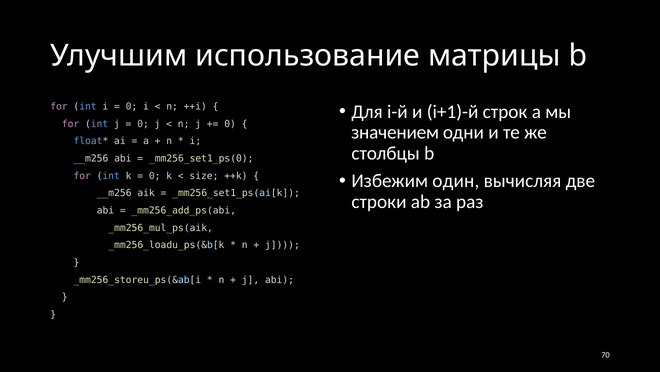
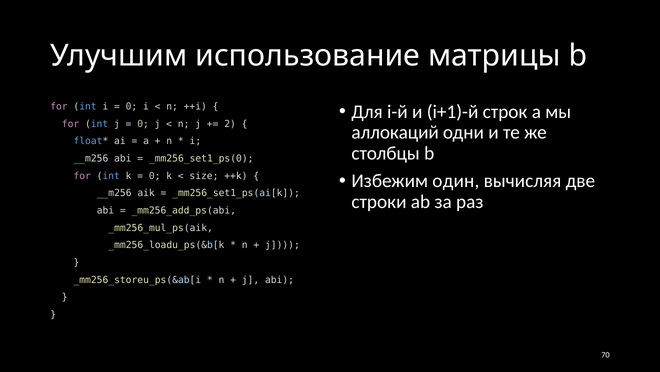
0: 0 -> 2 (230, 124)
значением: значением -> аллокаций (395, 132)
